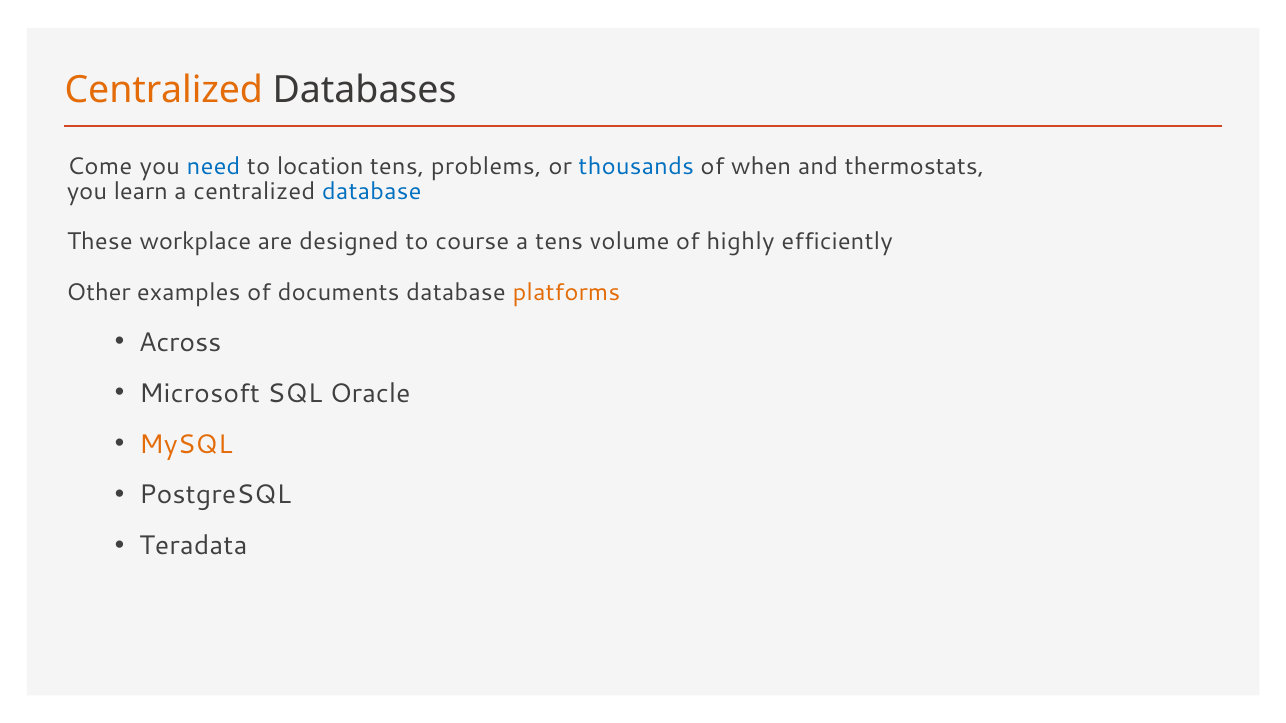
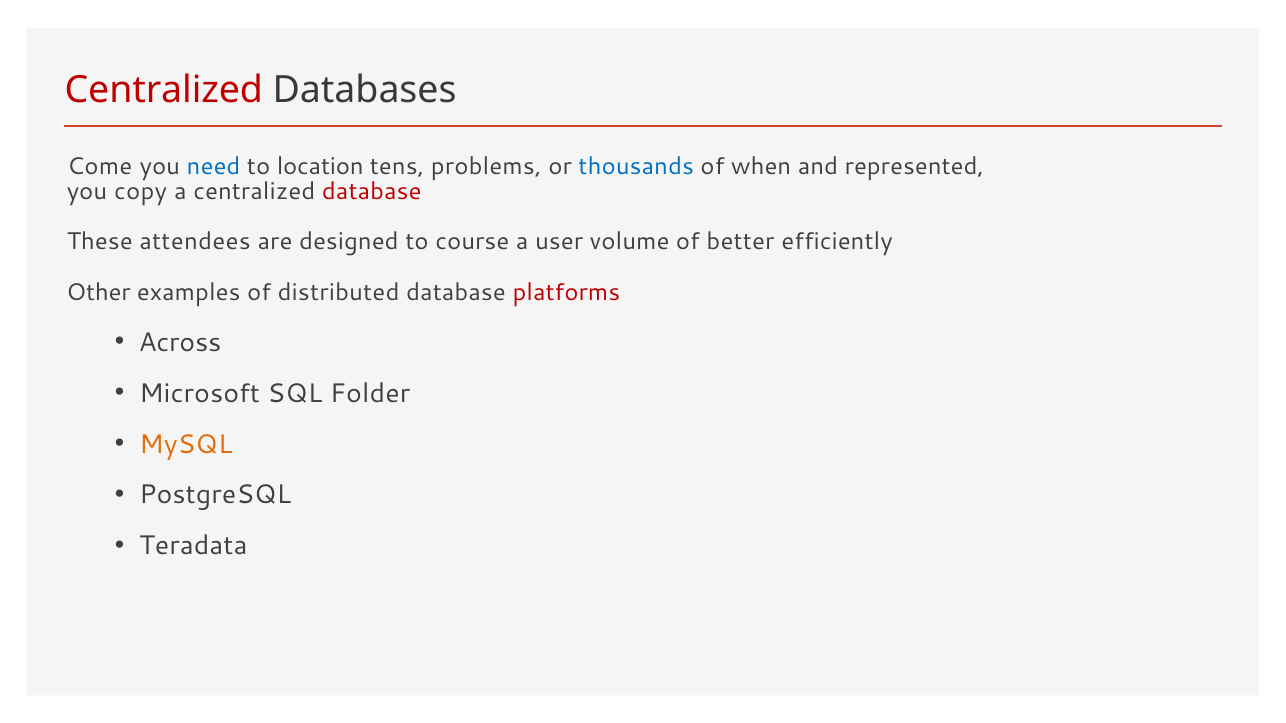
Centralized colour: orange -> red (164, 90)
thermostats: thermostats -> represented (914, 167)
learn: learn -> copy (141, 191)
database colour: blue -> red (372, 191)
workplace: workplace -> attendees (195, 242)
a tens: tens -> user (559, 242)
highly: highly -> better (741, 242)
documents: documents -> distributed (339, 293)
platforms colour: orange -> red (566, 293)
Oracle: Oracle -> Folder (370, 393)
